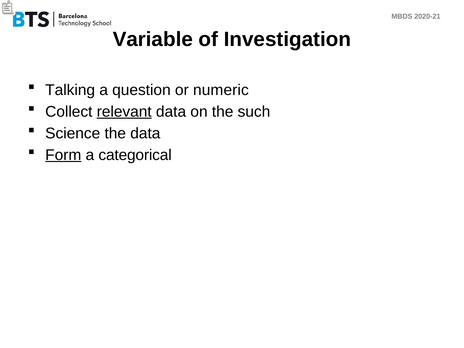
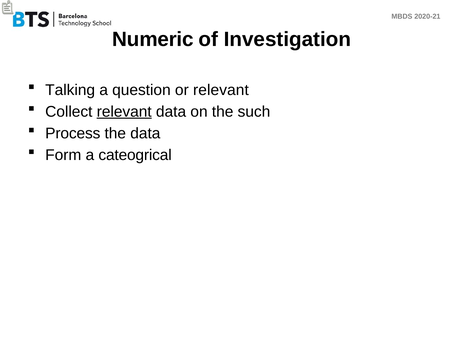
Variable: Variable -> Numeric (153, 39)
or numeric: numeric -> relevant (221, 90)
Science: Science -> Process (73, 133)
Form underline: present -> none (63, 155)
categorical: categorical -> cateogrical (135, 155)
